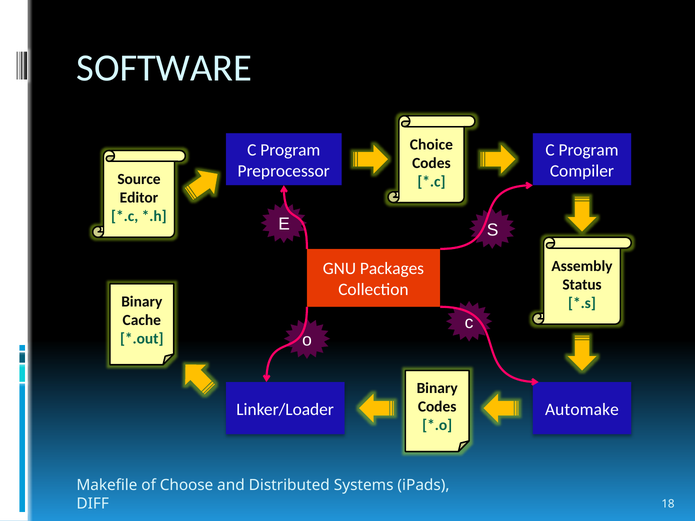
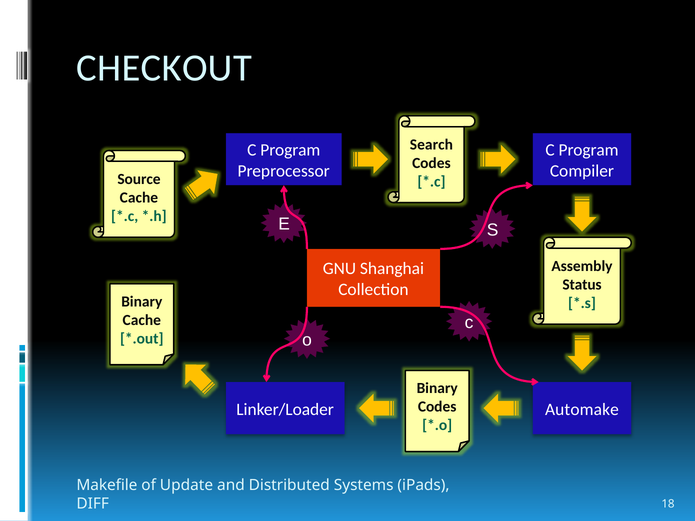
SOFTWARE: SOFTWARE -> CHECKOUT (164, 68)
Choice: Choice -> Search (431, 144)
Editor: Editor -> Cache (139, 198)
Packages: Packages -> Shanghai (392, 269)
Choose: Choose -> Update (186, 485)
